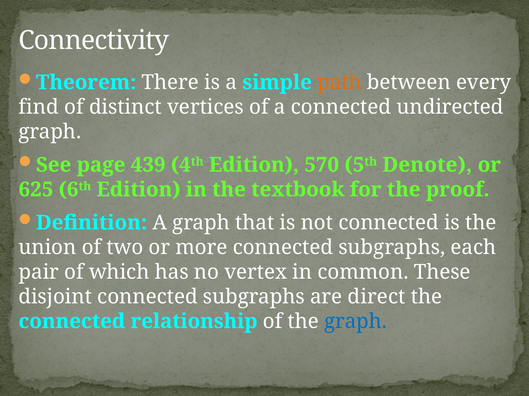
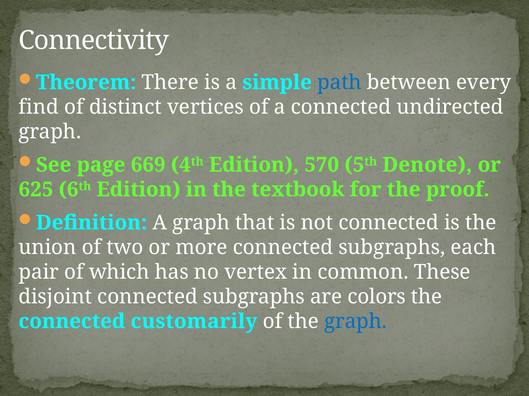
path colour: orange -> blue (339, 83)
439: 439 -> 669 (148, 165)
direct: direct -> colors (377, 297)
relationship: relationship -> customarily (194, 322)
